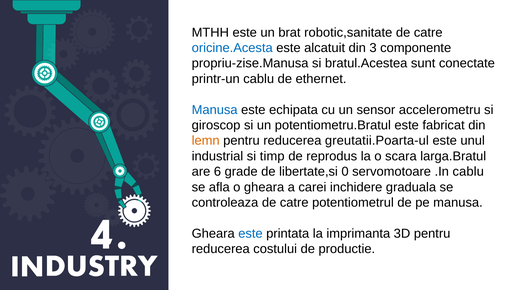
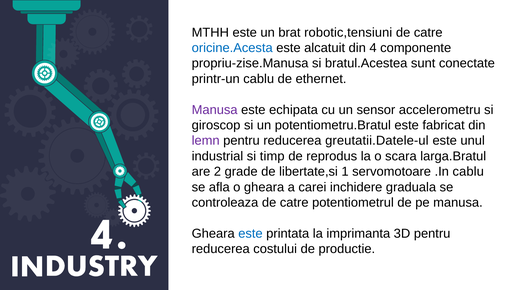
robotic,sanitate: robotic,sanitate -> robotic,tensiuni (348, 32)
3: 3 -> 4 (373, 48)
Manusa colour: blue -> purple (215, 110)
lemn colour: orange -> purple (206, 141)
greutatii.Poarta-ul: greutatii.Poarta-ul -> greutatii.Datele-ul (377, 141)
6: 6 -> 2 (217, 172)
0: 0 -> 1 (345, 172)
